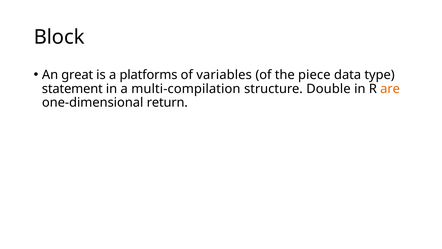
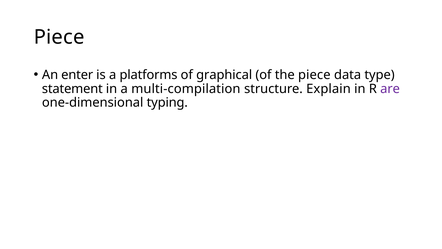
Block: Block -> Piece (59, 37)
great: great -> enter (77, 75)
variables: variables -> graphical (224, 75)
Double: Double -> Explain (328, 89)
are colour: orange -> purple (390, 89)
return: return -> typing (167, 103)
